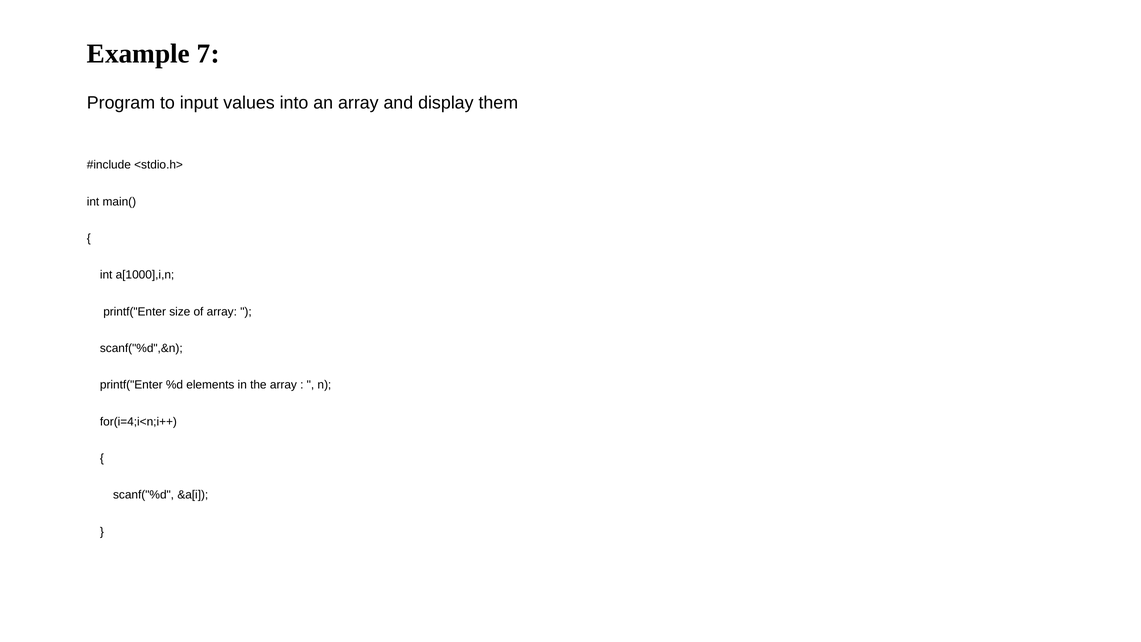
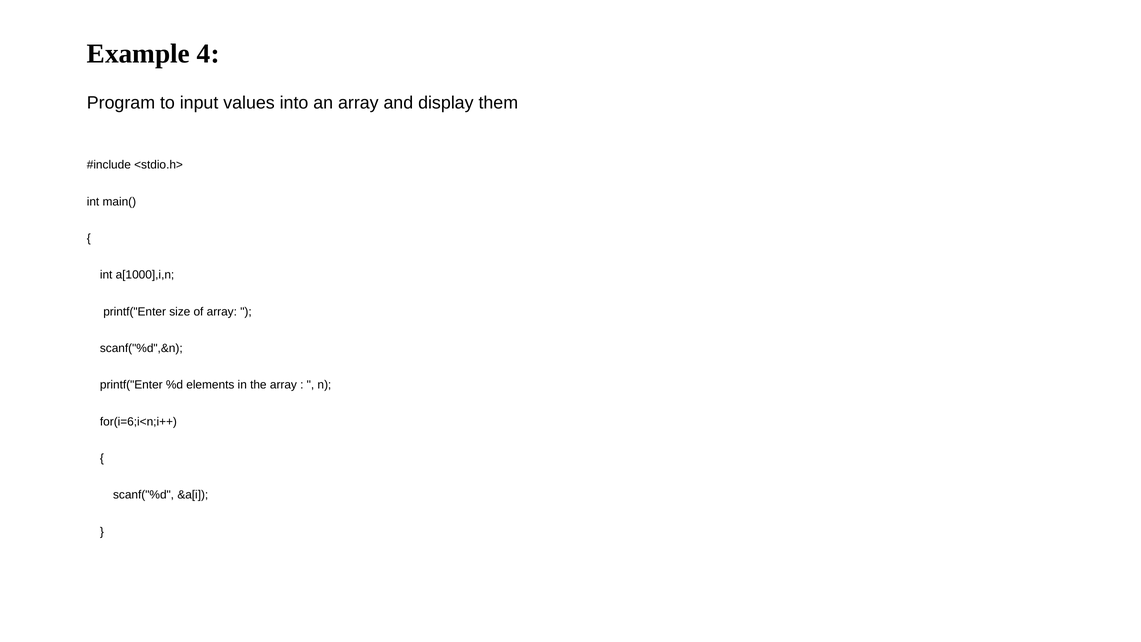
7: 7 -> 4 (208, 54)
for(i=4;i<n;i++: for(i=4;i<n;i++ -> for(i=6;i<n;i++ (138, 422)
